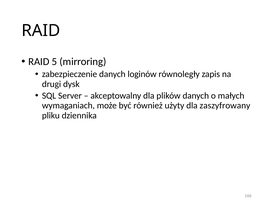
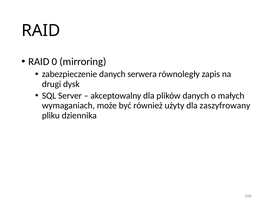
5: 5 -> 0 (54, 62)
loginów: loginów -> serwera (142, 74)
